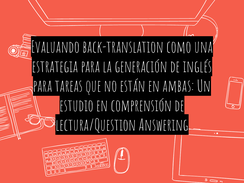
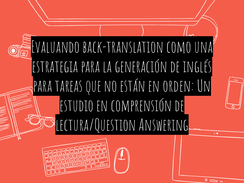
ambas: ambas -> orden (178, 86)
